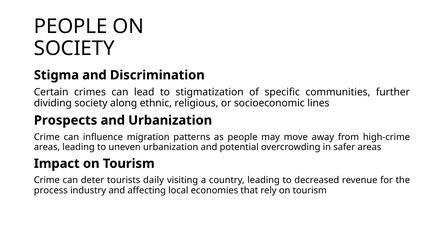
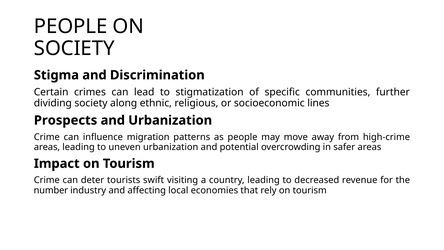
daily: daily -> swift (154, 180)
process: process -> number (51, 190)
